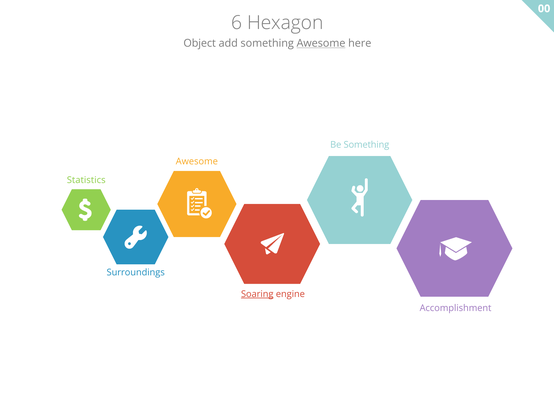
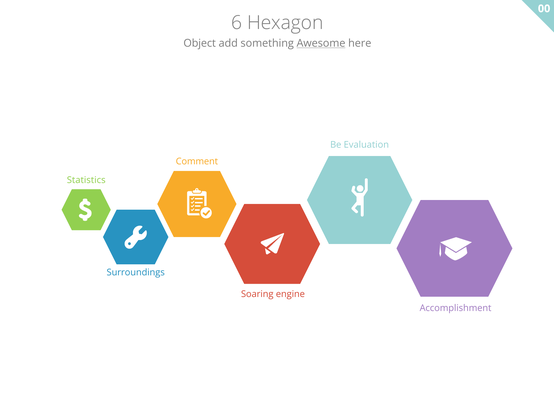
Be Something: Something -> Evaluation (366, 145)
Awesome: Awesome -> Comment (197, 161)
Soaring underline: present -> none (257, 294)
